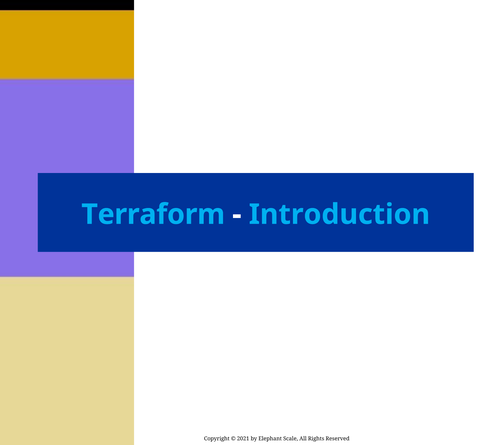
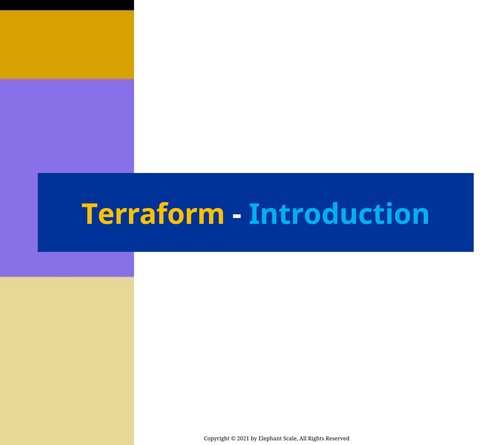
Terraform colour: light blue -> yellow (153, 215)
